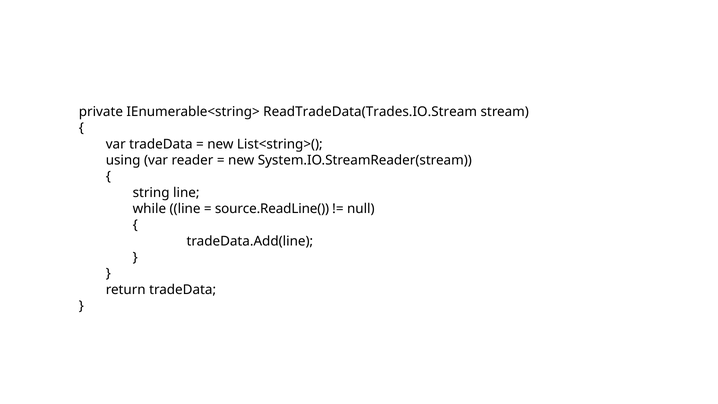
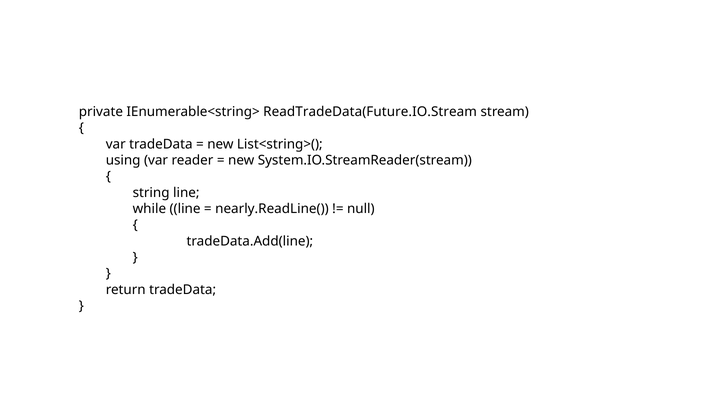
ReadTradeData(Trades.IO.Stream: ReadTradeData(Trades.IO.Stream -> ReadTradeData(Future.IO.Stream (370, 112)
source.ReadLine(: source.ReadLine( -> nearly.ReadLine( (272, 209)
